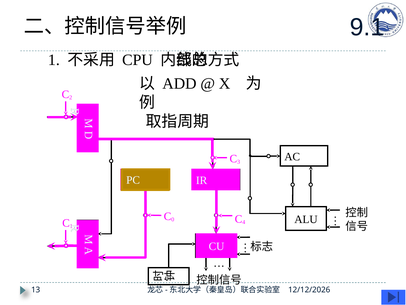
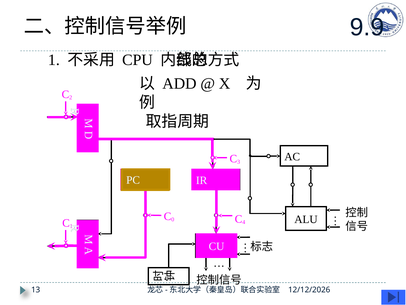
9.1: 9.1 -> 9.9 (367, 27)
